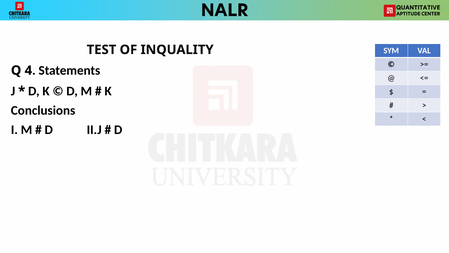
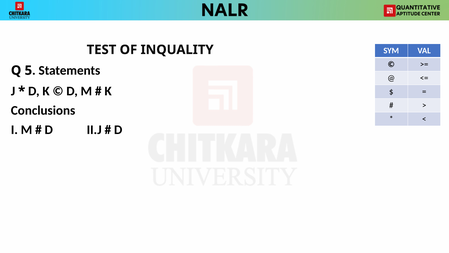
4: 4 -> 5 (28, 70)
